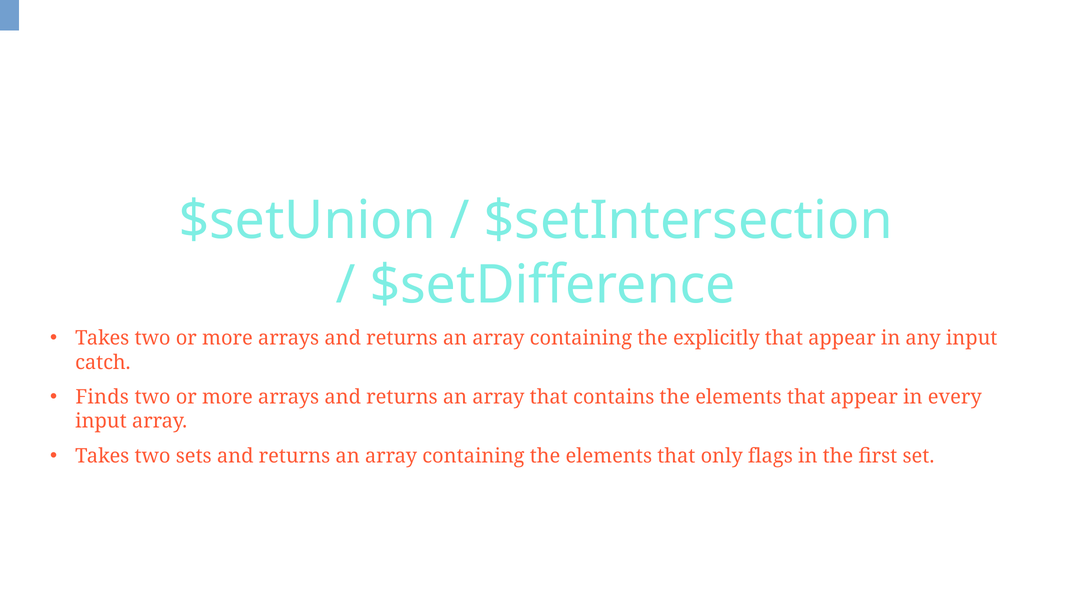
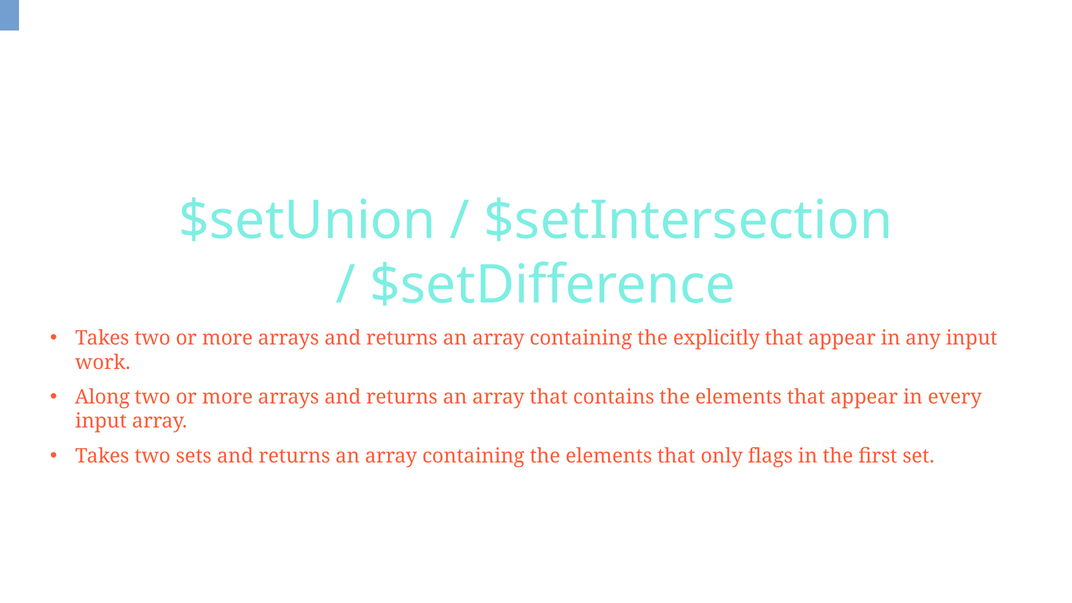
catch: catch -> work (103, 362)
Finds: Finds -> Along (102, 397)
